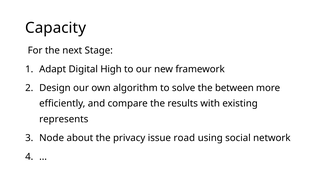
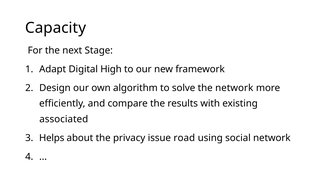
the between: between -> network (234, 88)
represents: represents -> associated (64, 119)
Node: Node -> Helps (52, 138)
